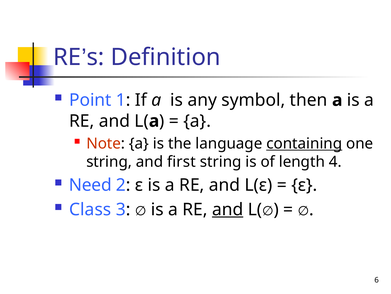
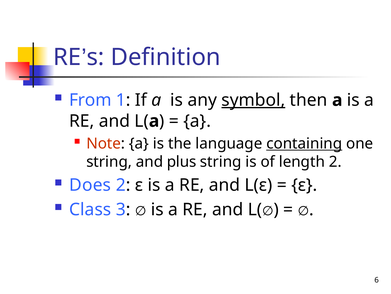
Point: Point -> From (90, 100)
symbol underline: none -> present (253, 100)
first: first -> plus (182, 161)
length 4: 4 -> 2 (335, 161)
Need: Need -> Does (90, 185)
and underline: present -> none (228, 209)
